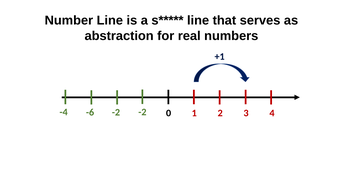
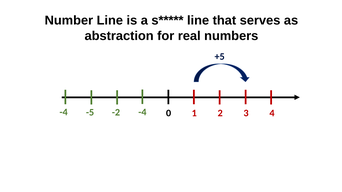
+1: +1 -> +5 (220, 57)
-2: -2 -> -4 (142, 112)
-6: -6 -> -5 (90, 113)
